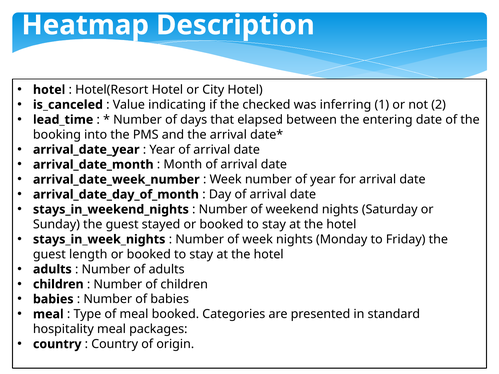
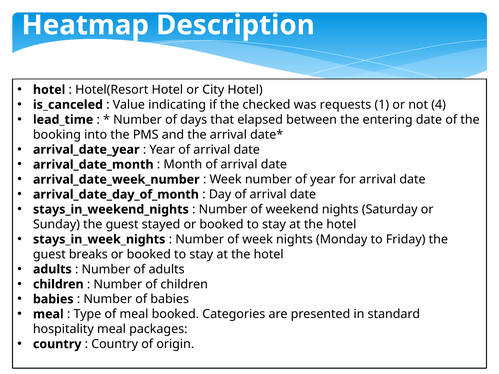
inferring: inferring -> requests (345, 105)
2: 2 -> 4 (439, 105)
length: length -> breaks (88, 254)
